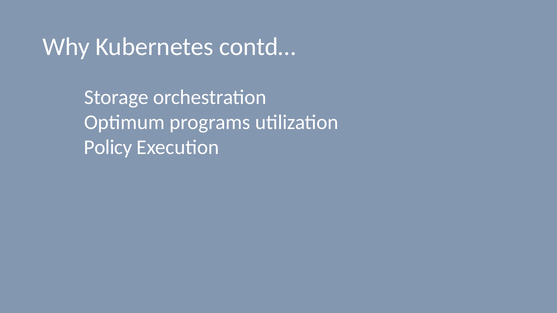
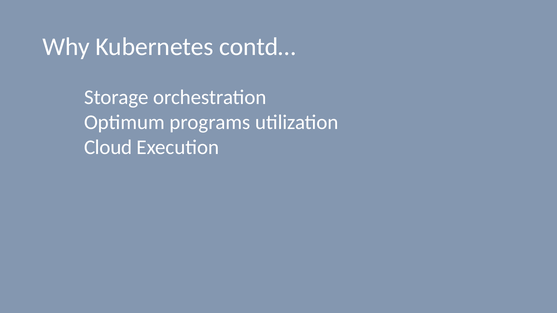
Policy: Policy -> Cloud (108, 147)
